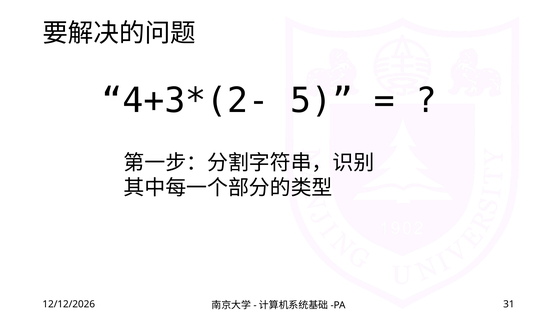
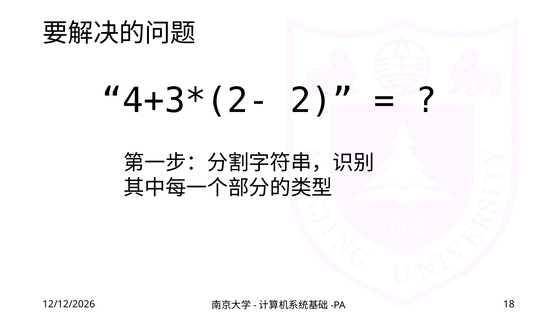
5: 5 -> 2 (322, 101)
31: 31 -> 18 (509, 305)
